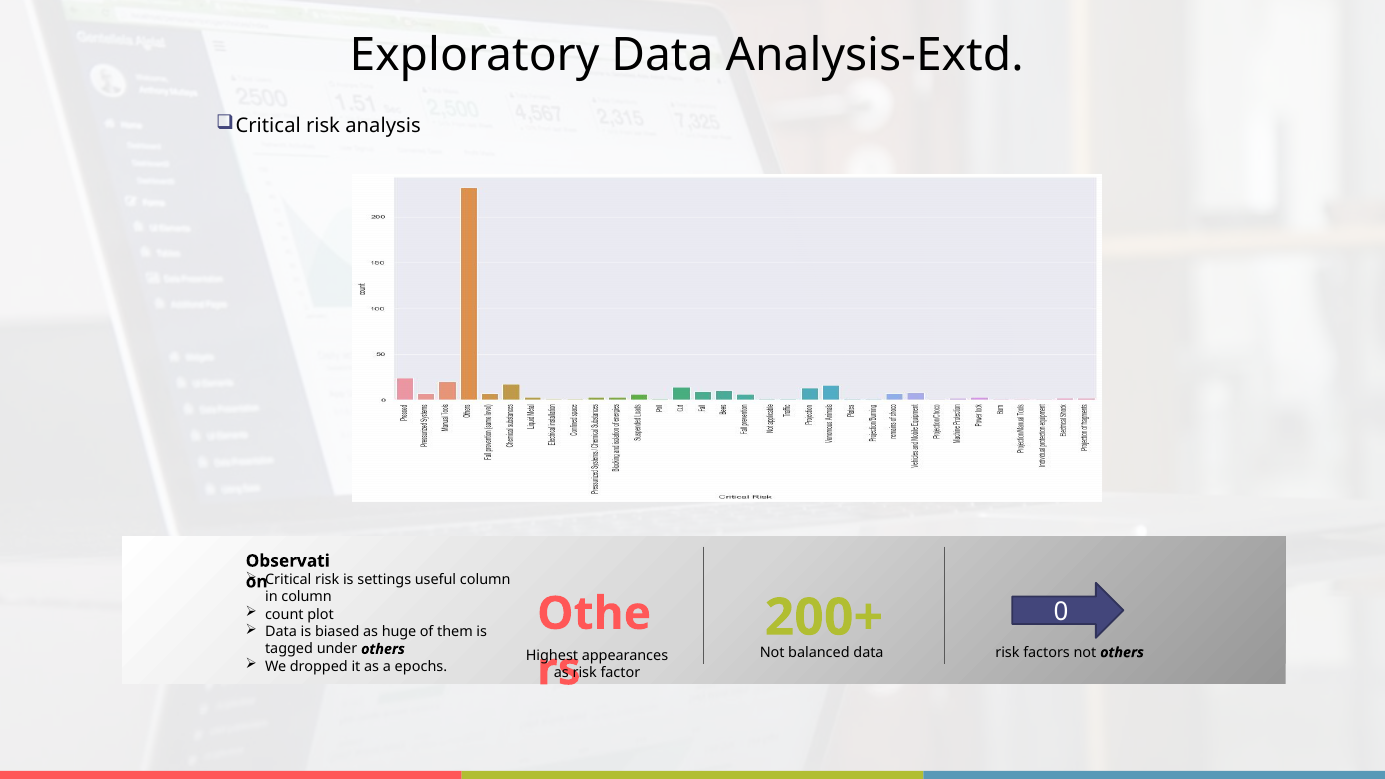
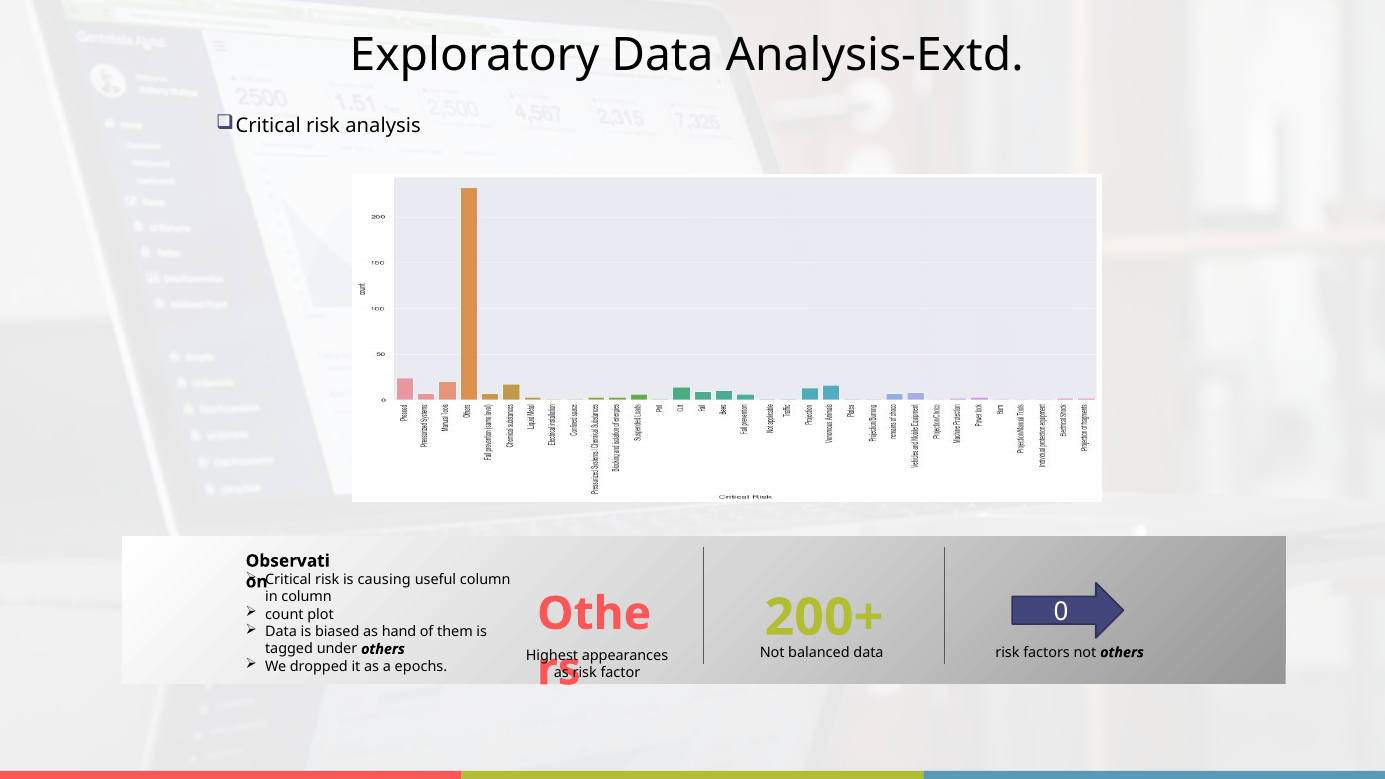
settings: settings -> causing (384, 580)
huge: huge -> hand (399, 632)
